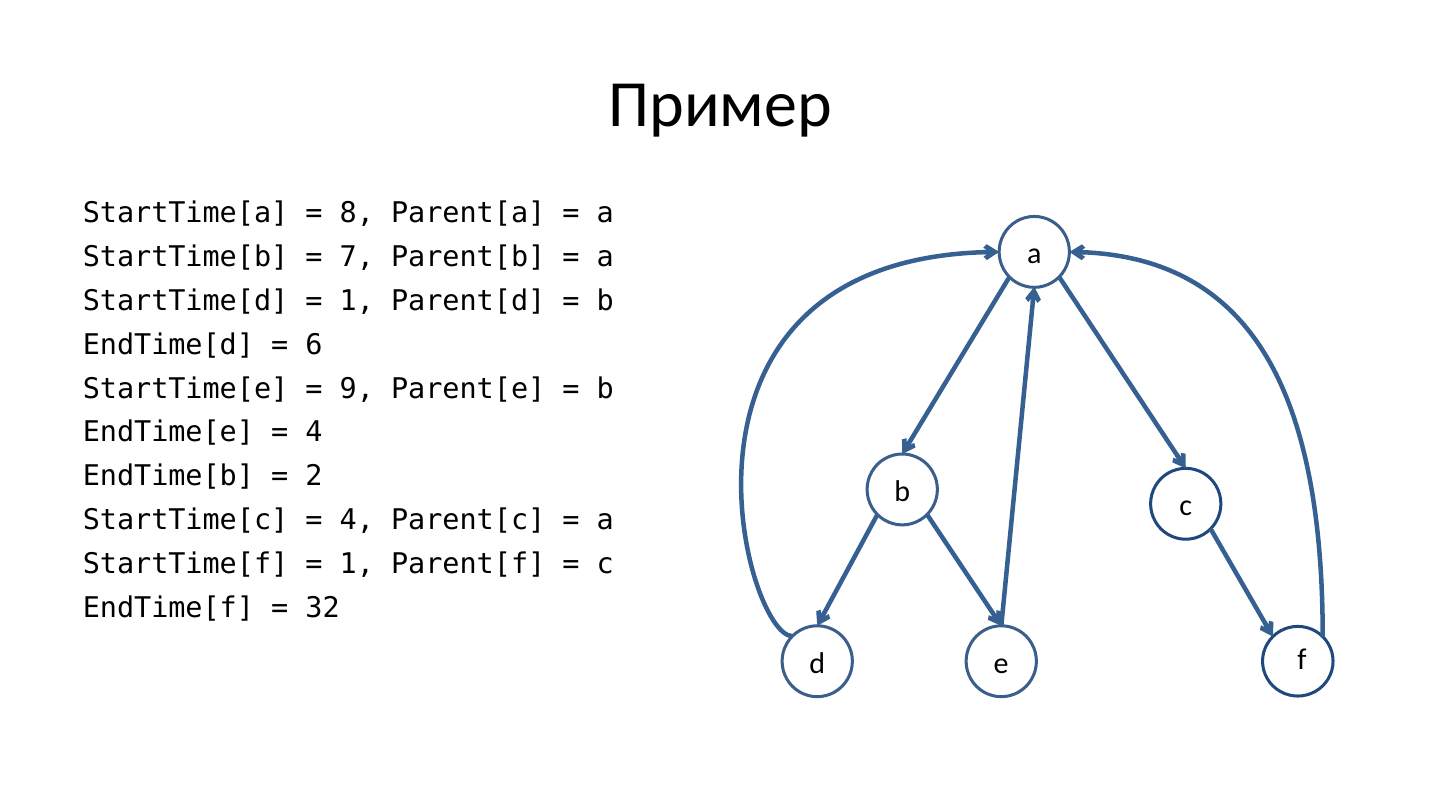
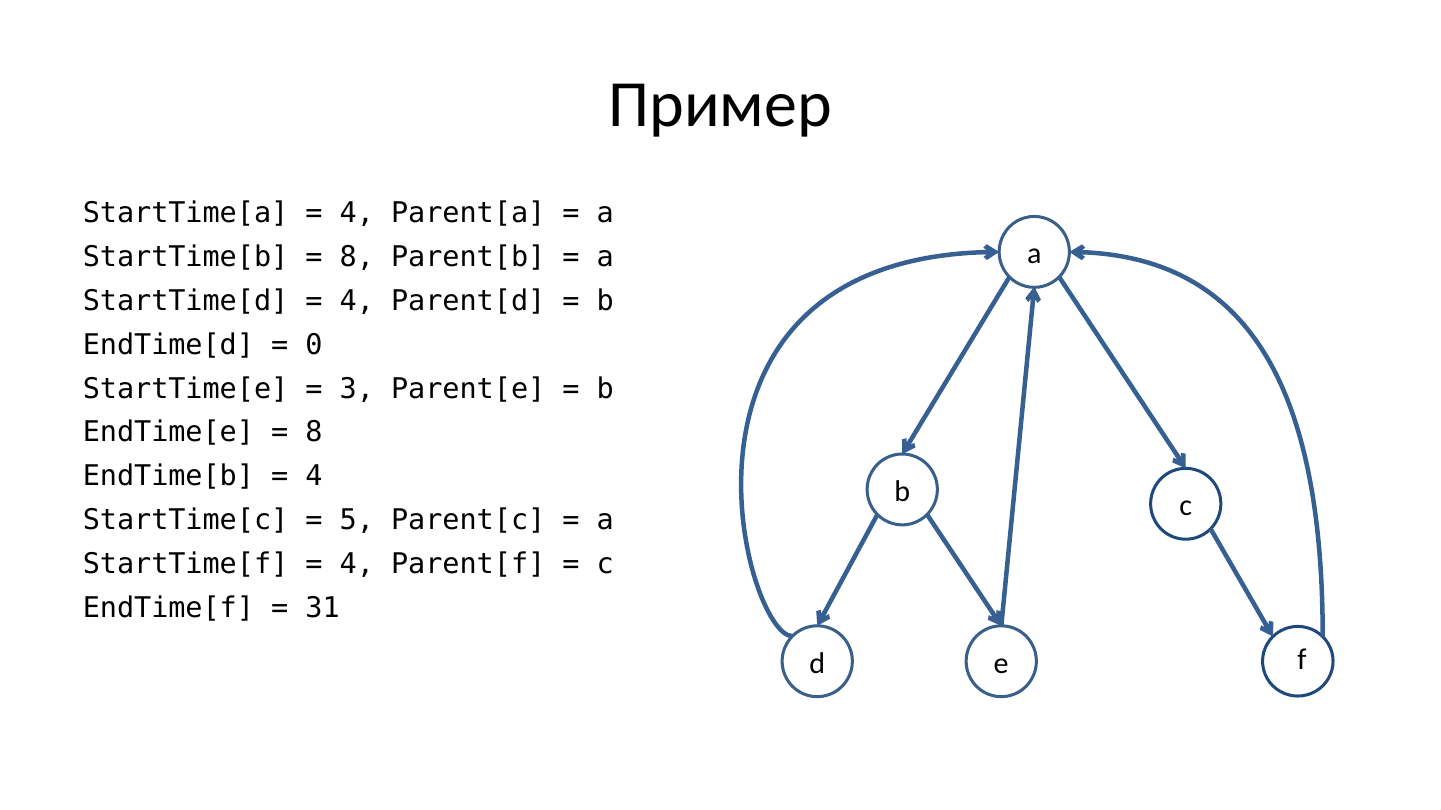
8: 8 -> 4 (357, 214)
7: 7 -> 8 (357, 257)
1: 1 -> 4 (357, 301)
6: 6 -> 0 (314, 345)
9: 9 -> 3 (357, 389)
4: 4 -> 8 (314, 433)
2: 2 -> 4 (314, 477)
4: 4 -> 5 (357, 520)
1: 1 -> 4 (357, 564)
32: 32 -> 31 (323, 608)
